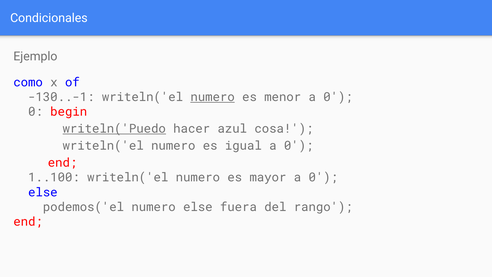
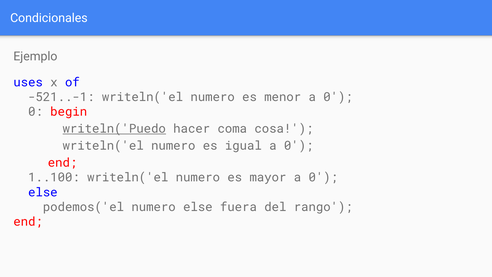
como: como -> uses (28, 82)
-130..-1: -130..-1 -> -521..-1 (61, 97)
numero underline: present -> none (213, 97)
azul: azul -> coma (232, 129)
